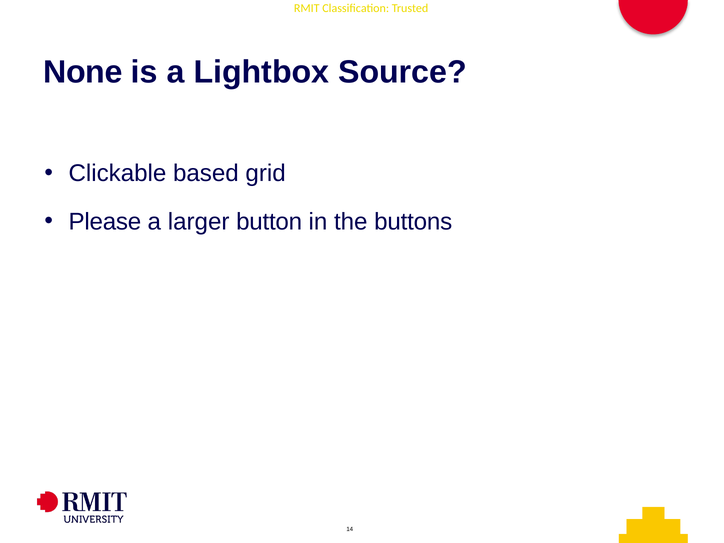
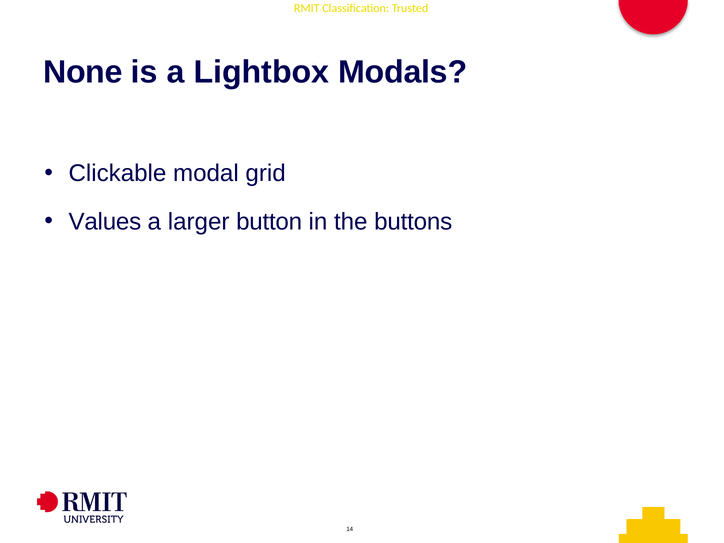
Source: Source -> Modals (403, 72)
based: based -> modal (206, 173)
Please: Please -> Values (105, 222)
